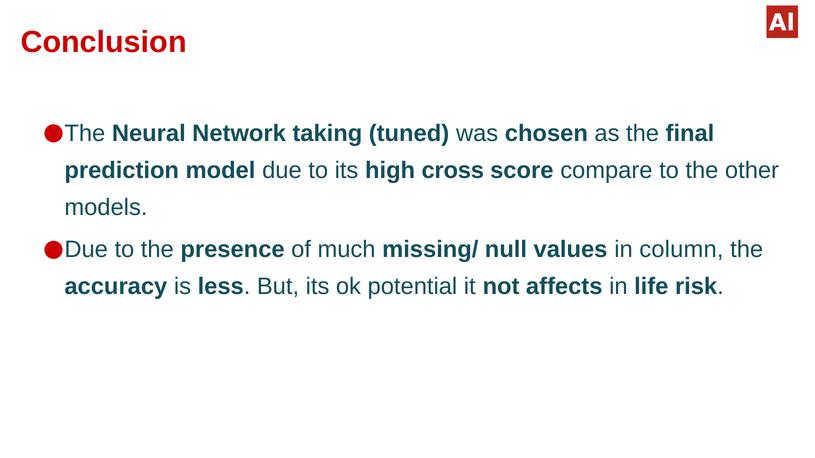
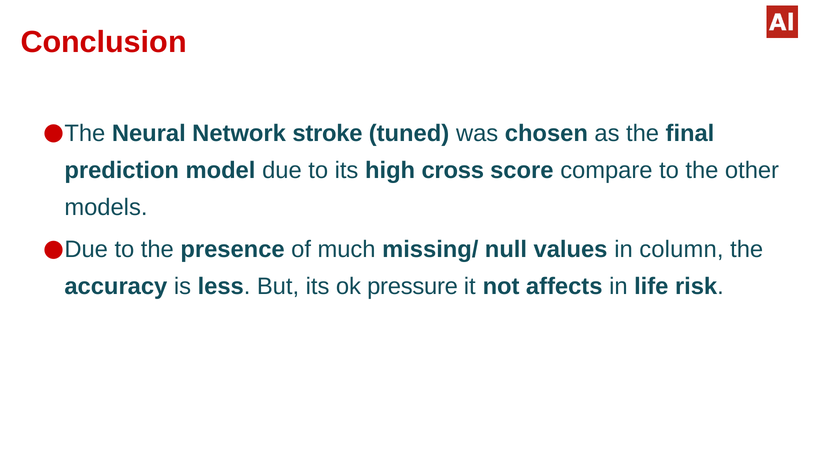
taking: taking -> stroke (327, 133)
potential: potential -> pressure (413, 287)
